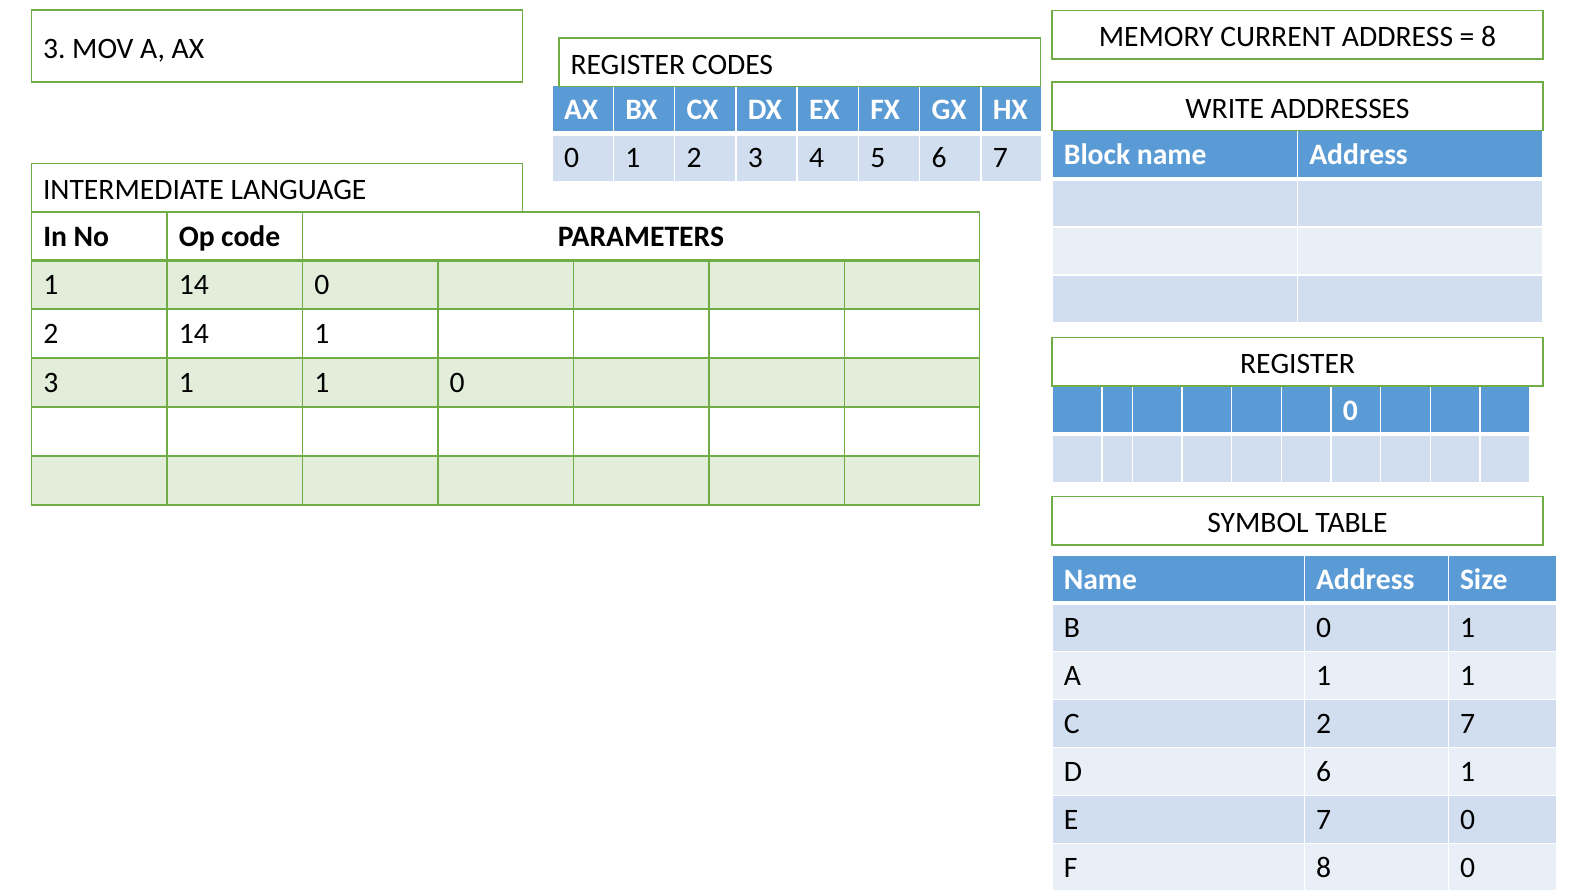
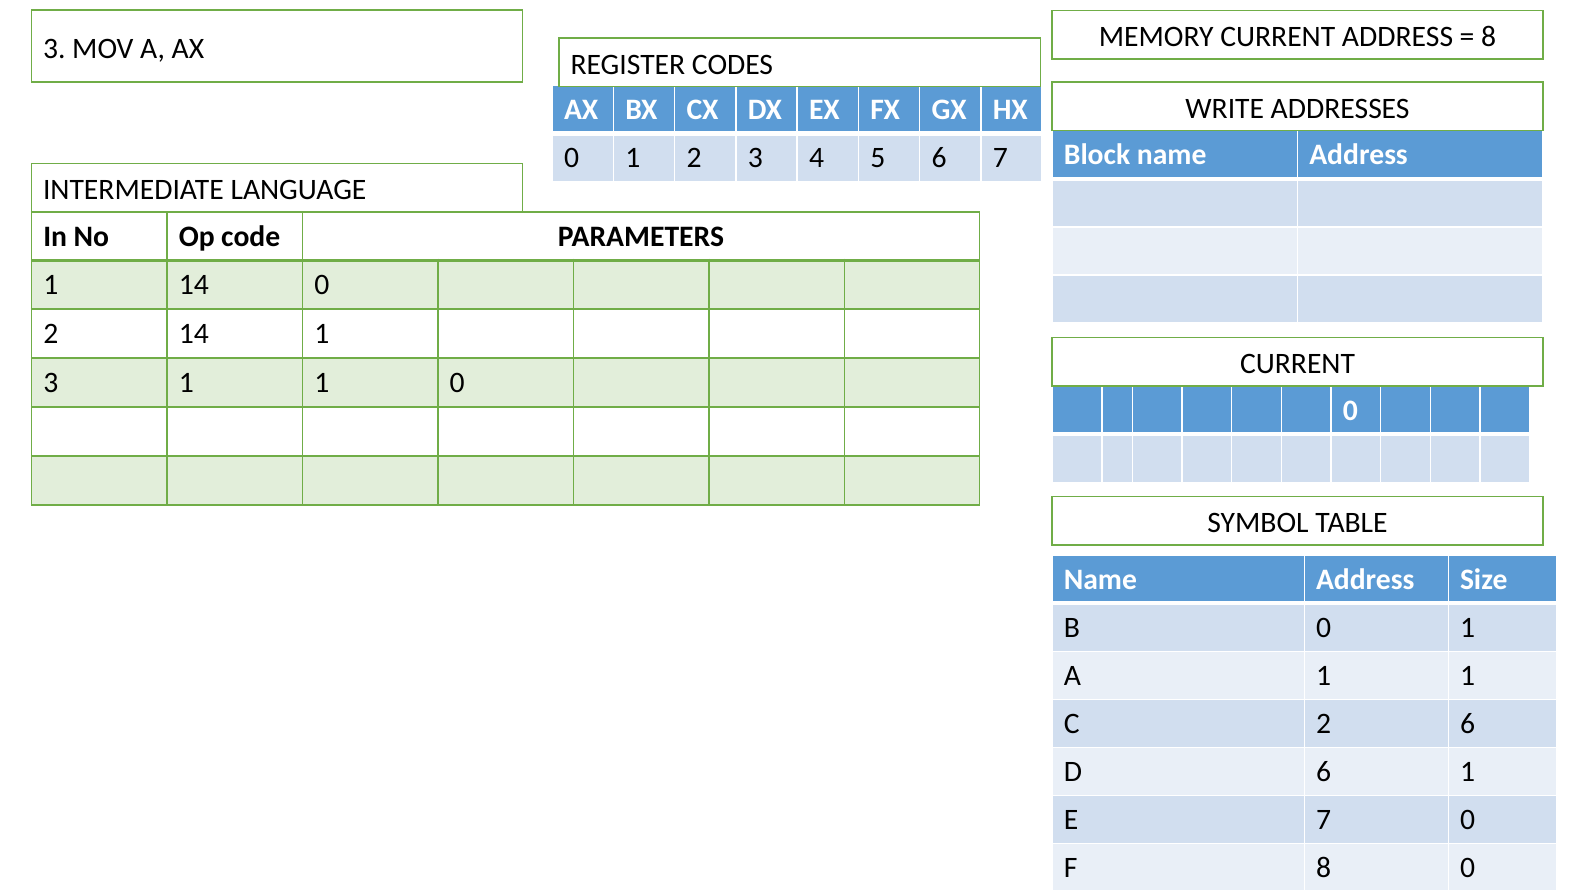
REGISTER: REGISTER -> CURRENT (1298, 364)
2 7: 7 -> 6 (1468, 723)
